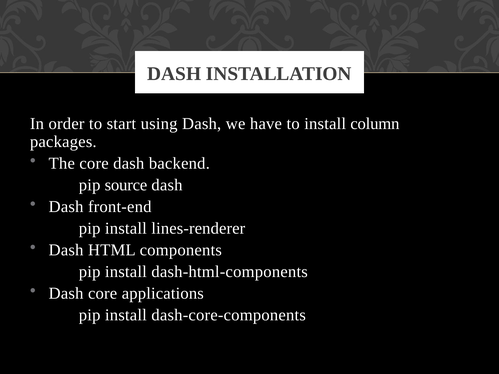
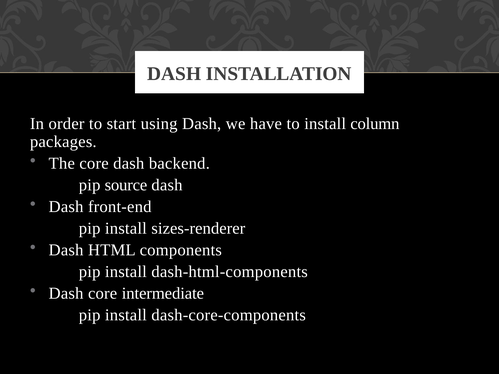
lines-renderer: lines-renderer -> sizes-renderer (198, 229)
applications: applications -> intermediate (163, 294)
